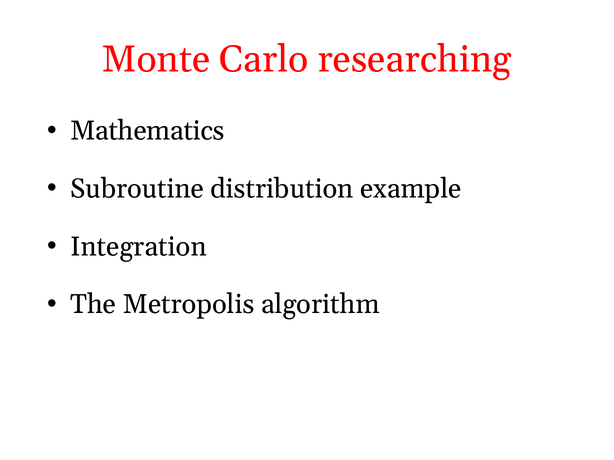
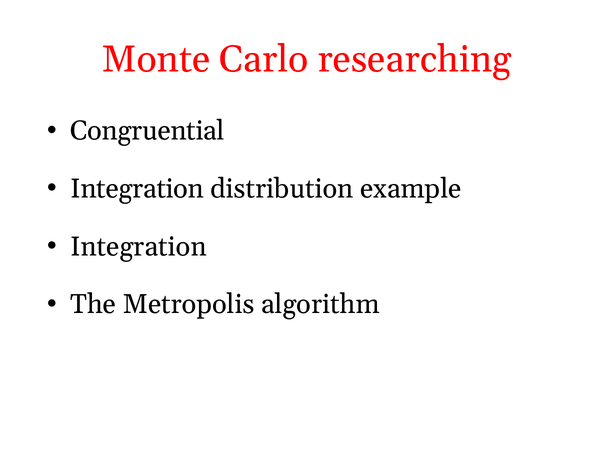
Mathematics: Mathematics -> Congruential (147, 131)
Subroutine: Subroutine -> Integration (137, 189)
